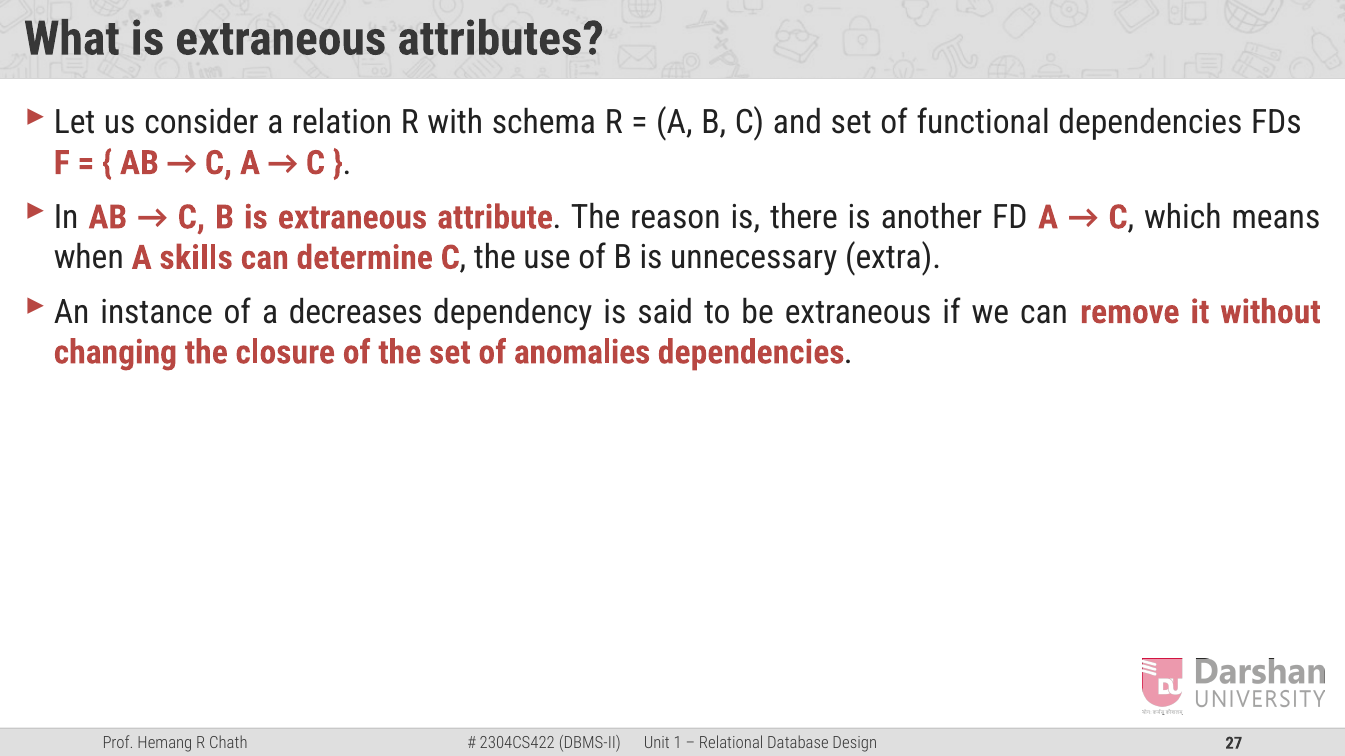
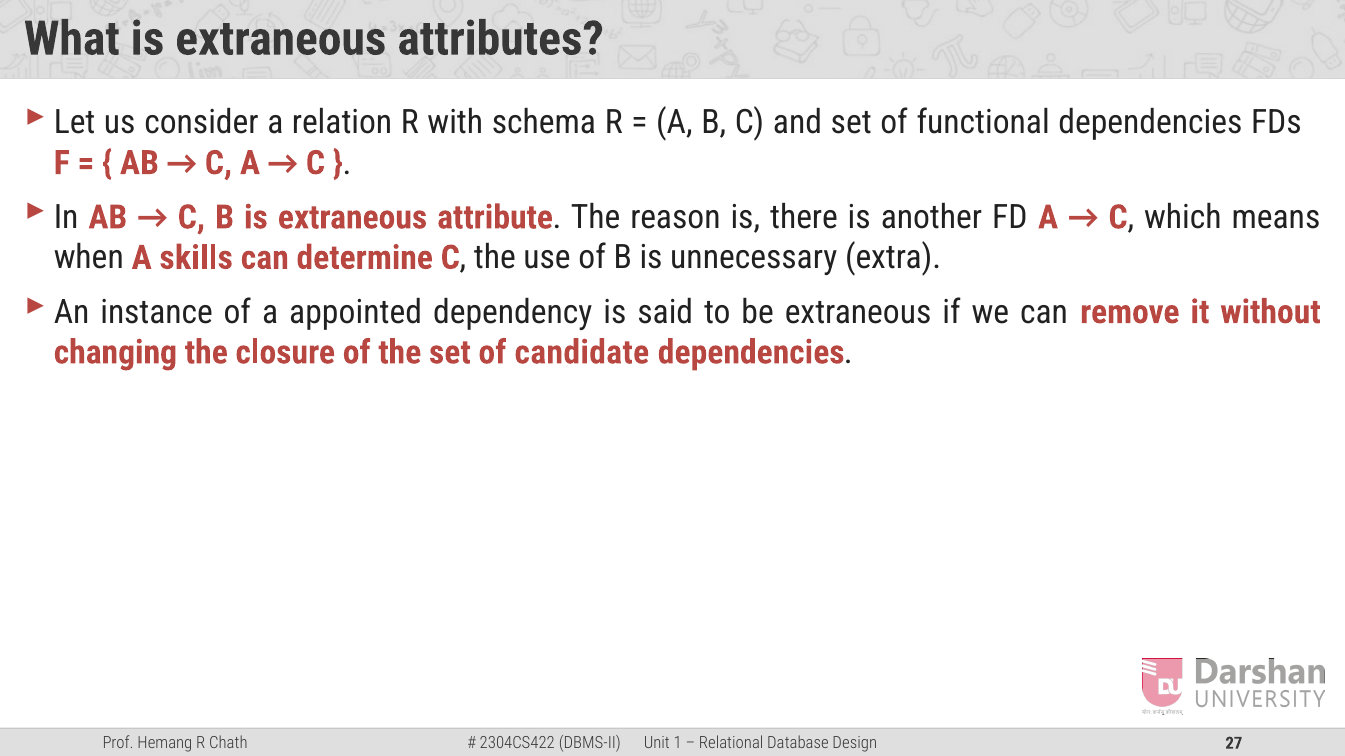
decreases: decreases -> appointed (356, 312)
anomalies: anomalies -> candidate (582, 353)
